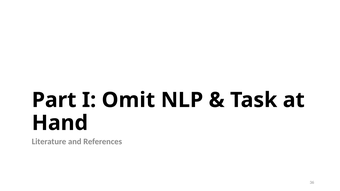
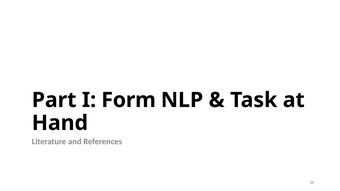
Omit: Omit -> Form (129, 100)
